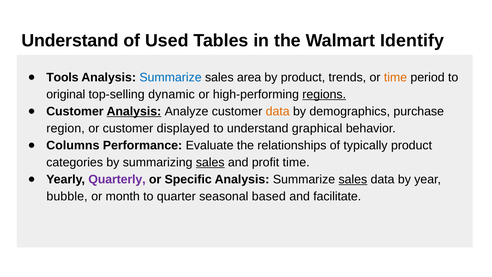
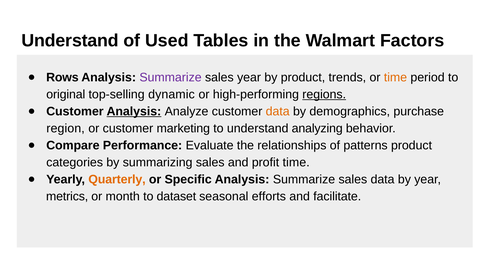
Identify: Identify -> Factors (412, 41)
Tools: Tools -> Rows (62, 77)
Summarize colour: blue -> purple (171, 77)
sales area: area -> year (249, 77)
displayed: displayed -> marketing (183, 128)
graphical: graphical -> analyzing (317, 128)
Columns: Columns -> Compare (73, 145)
typically: typically -> patterns (366, 145)
sales underline: present -> none (210, 162)
Quarterly colour: purple -> orange (117, 179)
sales underline: present -> none (353, 179)
bubble: bubble -> metrics (67, 196)
quarter: quarter -> dataset (176, 196)
based: based -> efforts (269, 196)
